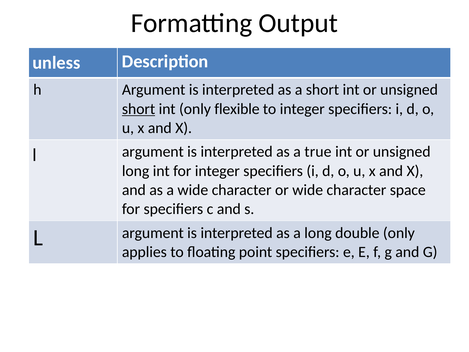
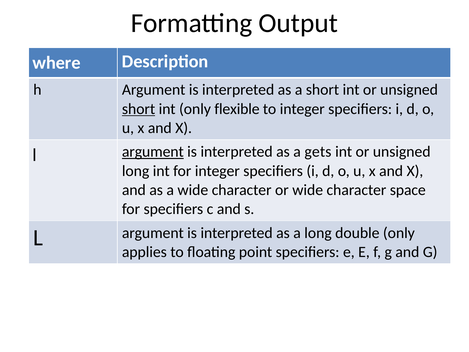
unless: unless -> where (56, 63)
argument underline: none -> present (153, 152)
true: true -> gets (318, 152)
